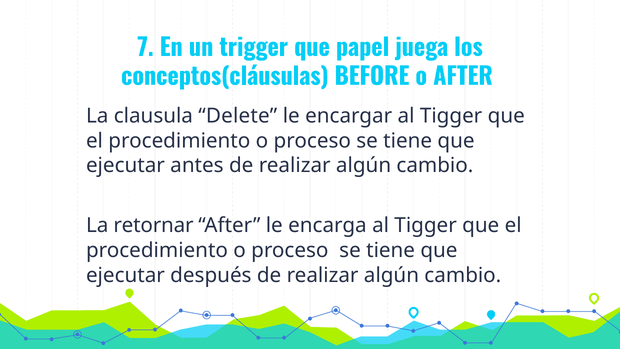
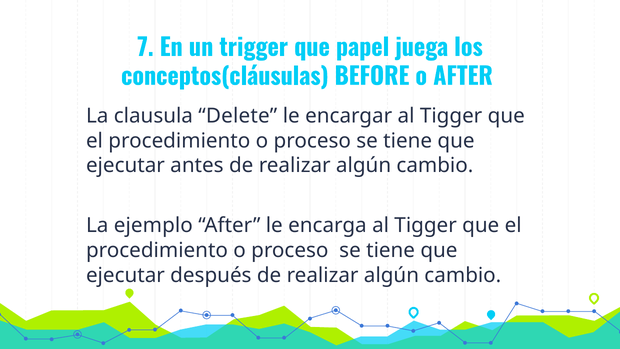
retornar: retornar -> ejemplo (153, 225)
